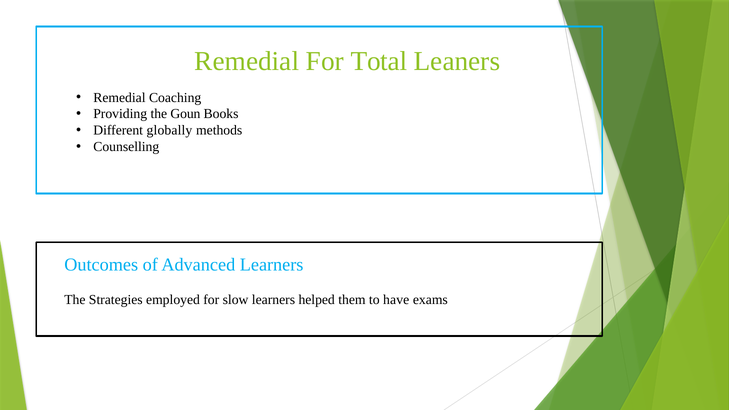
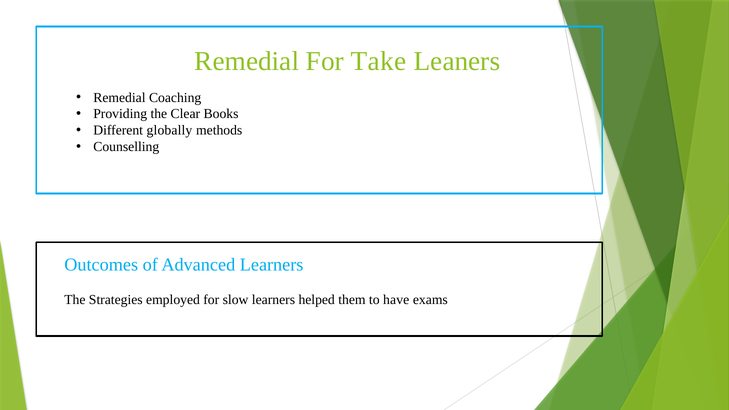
Total: Total -> Take (379, 61)
Goun: Goun -> Clear (185, 114)
